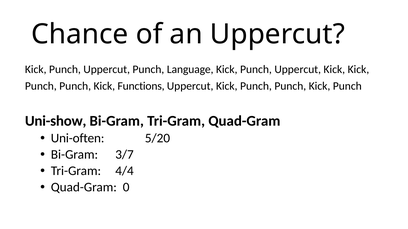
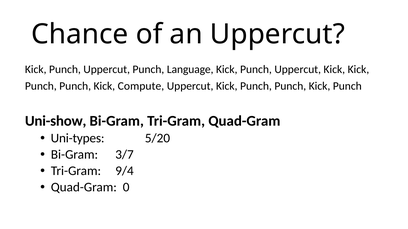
Functions: Functions -> Compute (141, 86)
Uni-often: Uni-often -> Uni-types (78, 139)
4/4: 4/4 -> 9/4 (125, 171)
